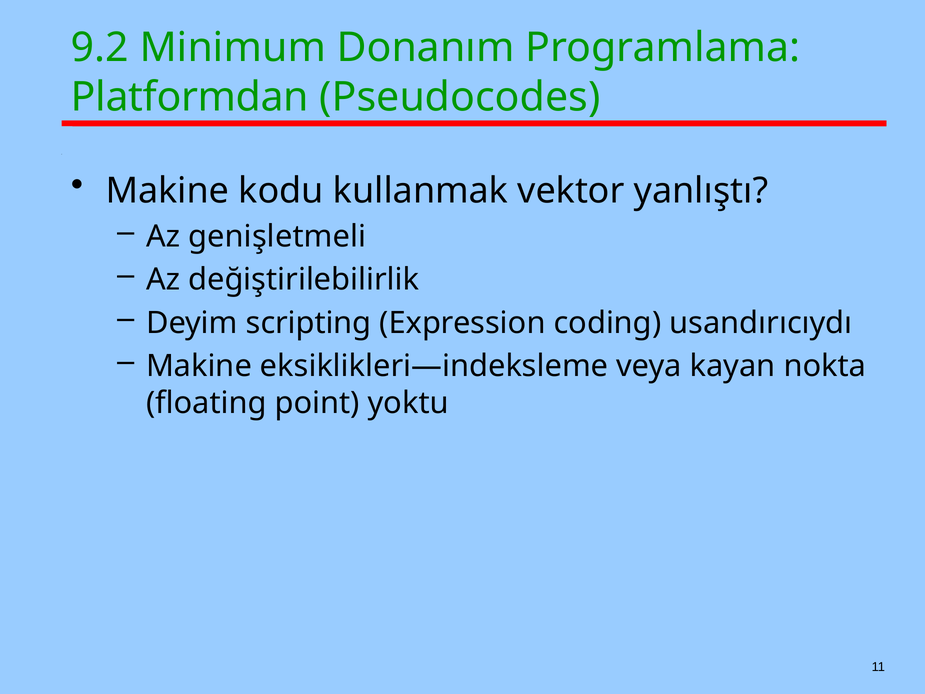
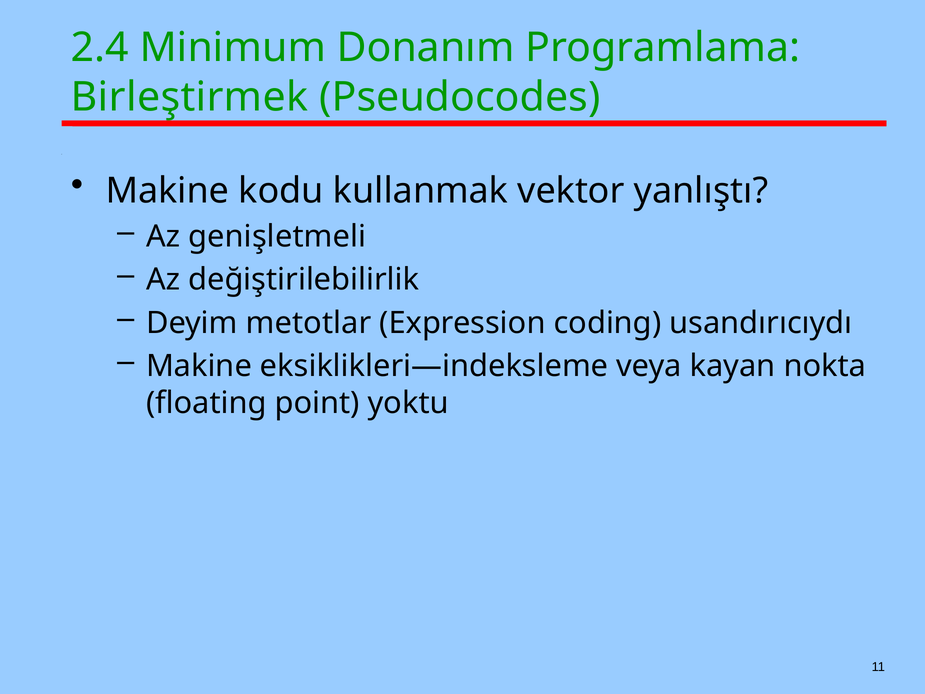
9.2: 9.2 -> 2.4 (100, 48)
Platformdan: Platformdan -> Birleştirmek (190, 97)
scripting: scripting -> metotlar (309, 323)
